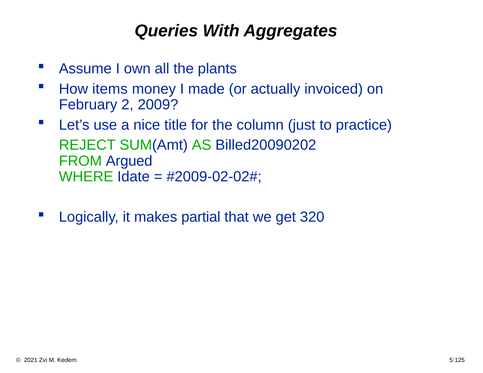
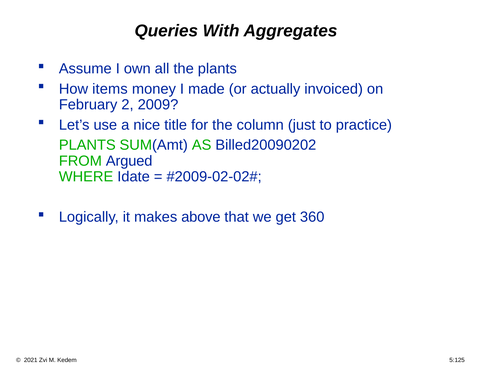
REJECT: REJECT -> PLANTS (87, 145)
partial: partial -> above (201, 217)
320: 320 -> 360 (312, 217)
